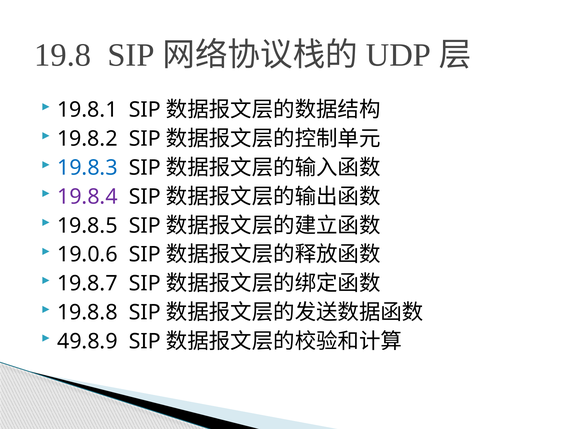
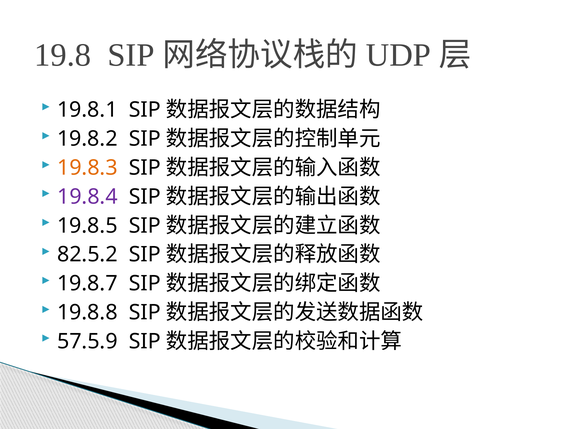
19.8.3 colour: blue -> orange (87, 168)
19.0.6: 19.0.6 -> 82.5.2 (87, 255)
49.8.9: 49.8.9 -> 57.5.9 (87, 341)
